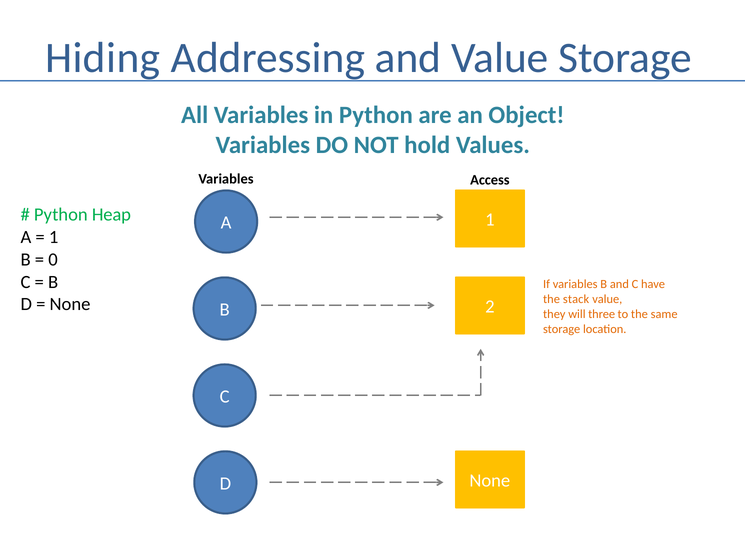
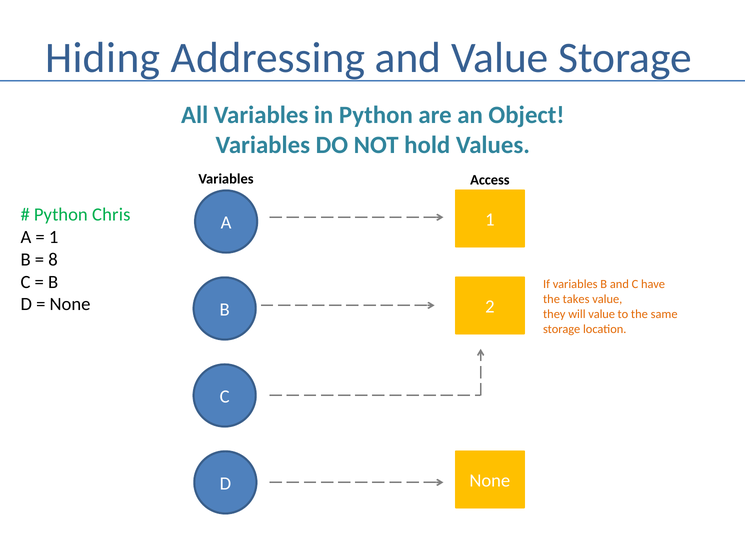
Heap: Heap -> Chris (111, 215)
0: 0 -> 8 (53, 259)
stack: stack -> takes (576, 299)
will three: three -> value (602, 314)
